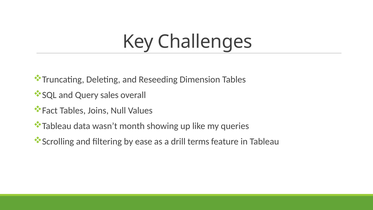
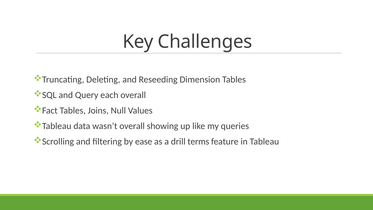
sales: sales -> each (109, 95)
wasn’t month: month -> overall (132, 126)
